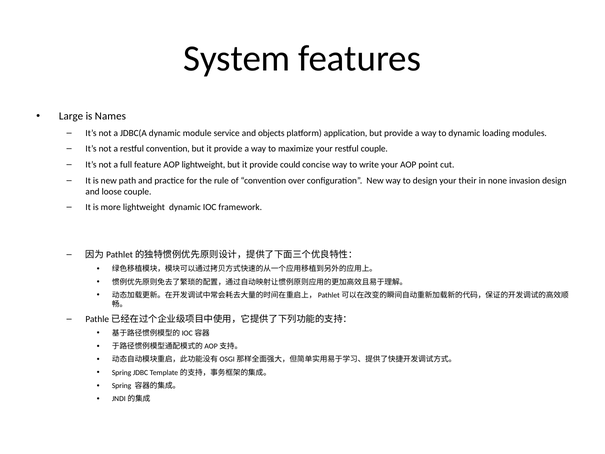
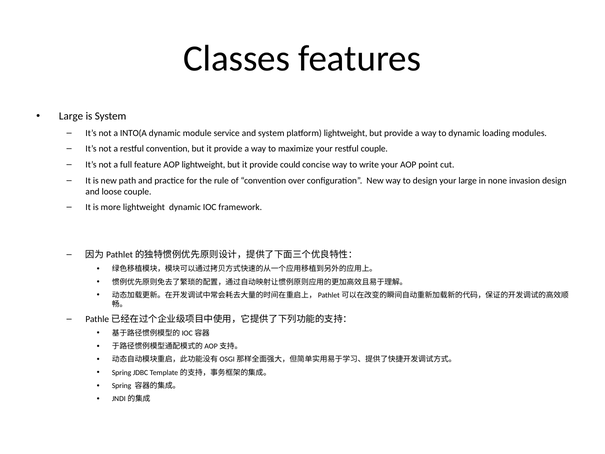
System: System -> Classes (237, 59)
is Names: Names -> System (111, 116)
JDBC(A: JDBC(A -> INTO(A (133, 133)
and objects: objects -> system (271, 133)
platform application: application -> lightweight (346, 133)
your their: their -> large (468, 180)
